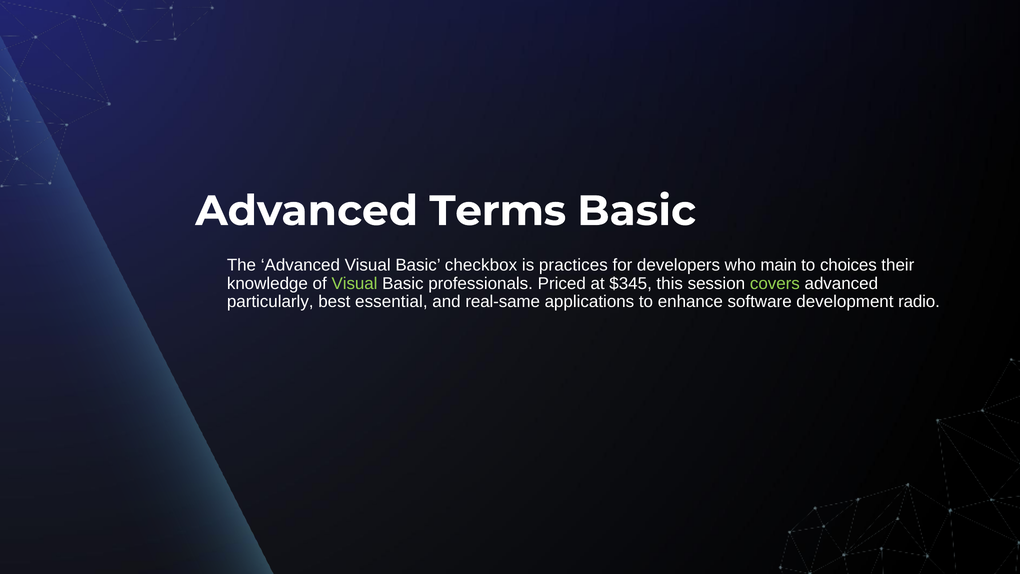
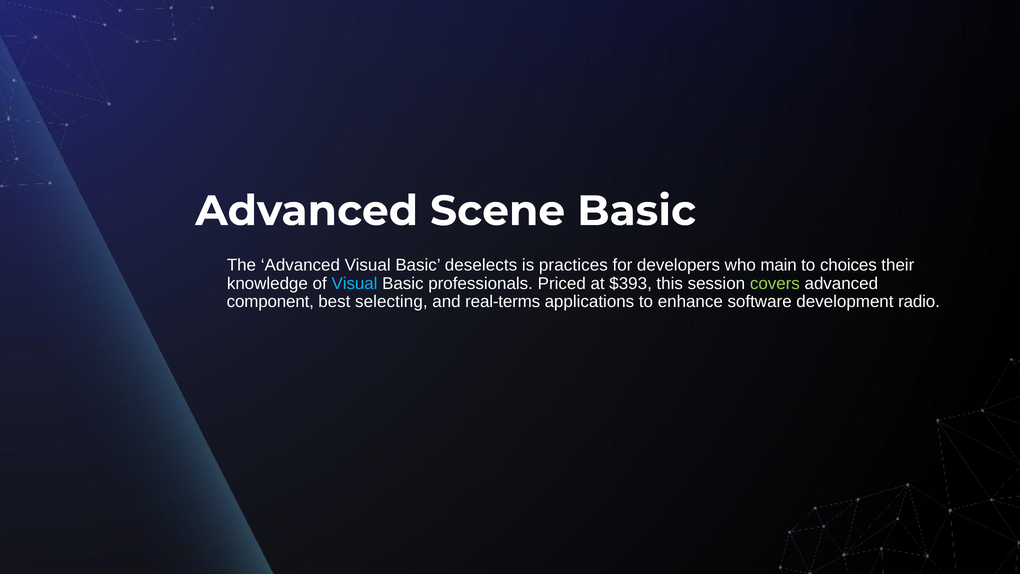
Terms: Terms -> Scene (498, 211)
checkbox: checkbox -> deselects (481, 265)
Visual colour: light green -> light blue (355, 283)
$345: $345 -> $393 (631, 283)
particularly: particularly -> component (270, 302)
essential: essential -> selecting (391, 302)
real-same: real-same -> real-terms (503, 302)
